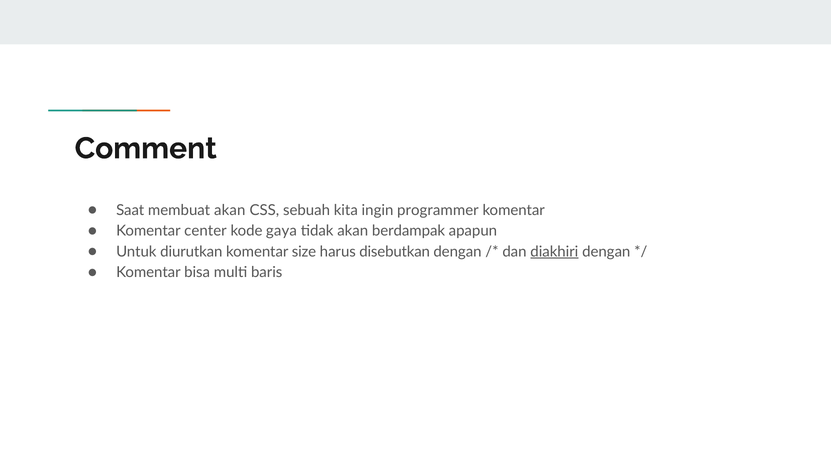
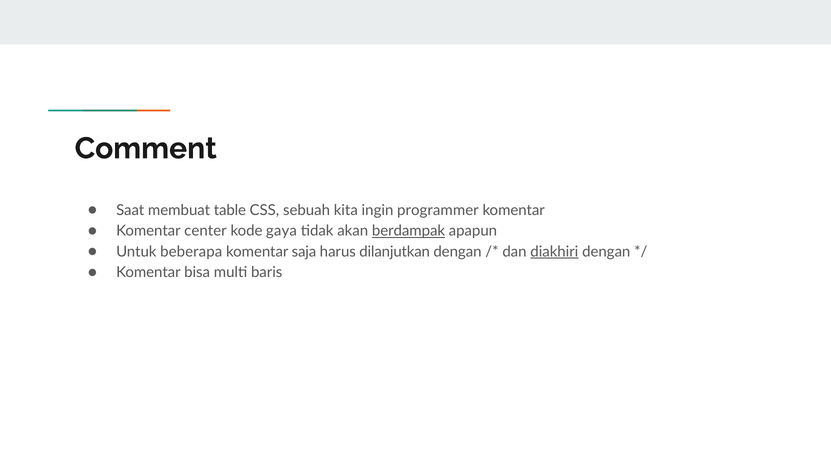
membuat akan: akan -> table (230, 210)
berdampak underline: none -> present (409, 231)
diurutkan: diurutkan -> beberapa (191, 251)
size: size -> saja (304, 251)
disebutkan: disebutkan -> dilanjutkan (395, 251)
